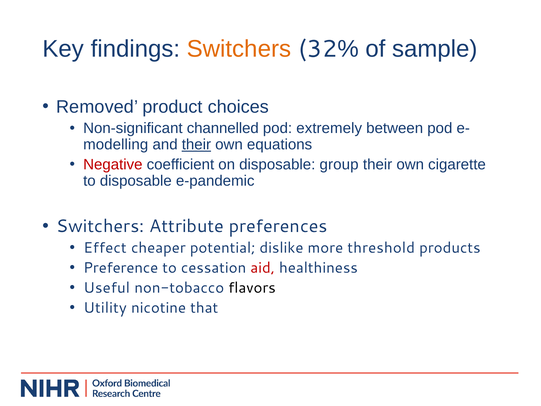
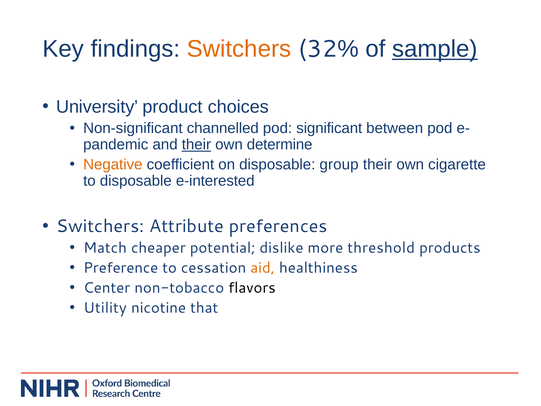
sample underline: none -> present (435, 49)
Removed: Removed -> University (97, 107)
extremely: extremely -> significant (329, 128)
modelling: modelling -> pandemic (116, 145)
equations: equations -> determine (280, 145)
Negative colour: red -> orange (113, 164)
e-pandemic: e-pandemic -> e-interested (215, 181)
Effect: Effect -> Match (105, 248)
aid colour: red -> orange (263, 268)
Useful: Useful -> Center (107, 288)
